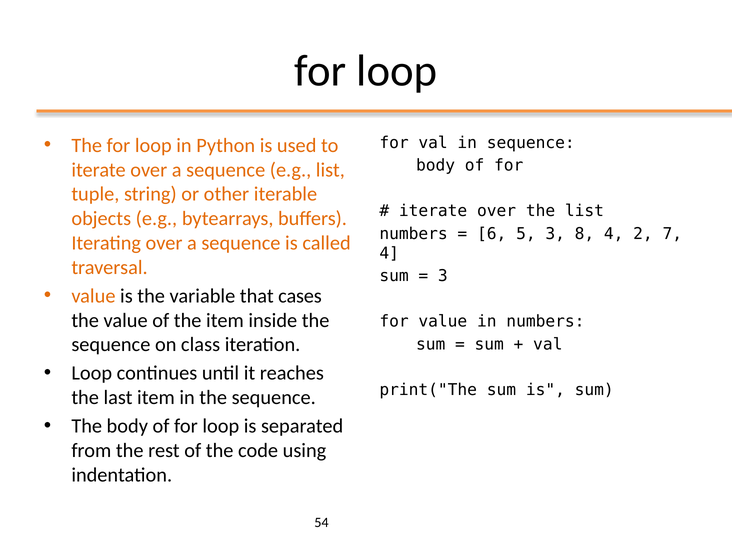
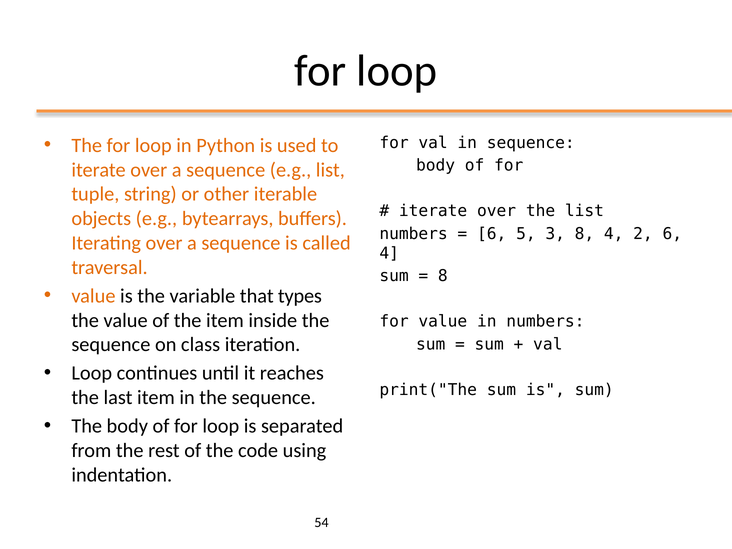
2 7: 7 -> 6 (672, 234)
3: 3 -> 8 (443, 276)
cases: cases -> types (300, 296)
